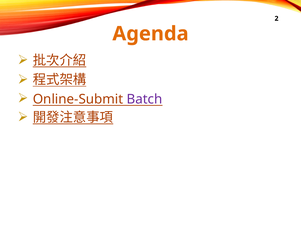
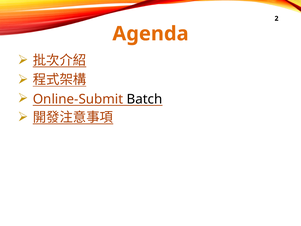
Batch colour: purple -> black (145, 99)
